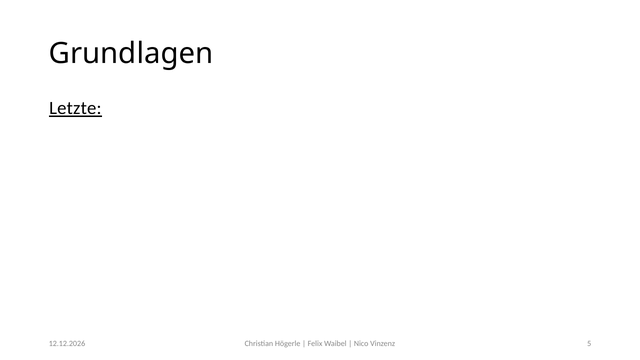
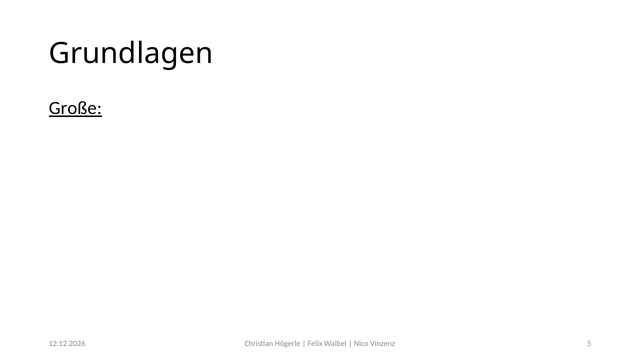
Letzte: Letzte -> Große (75, 108)
